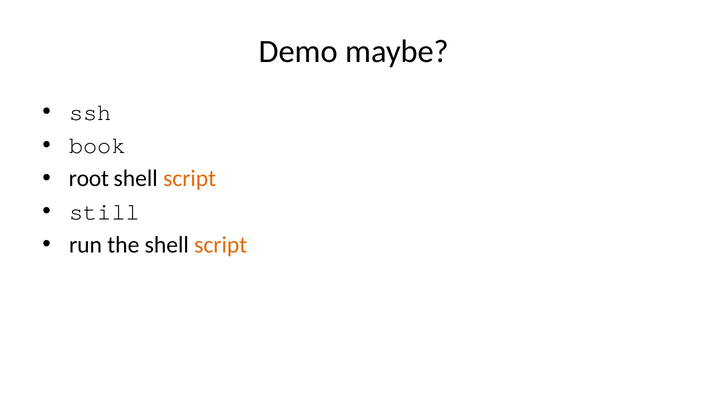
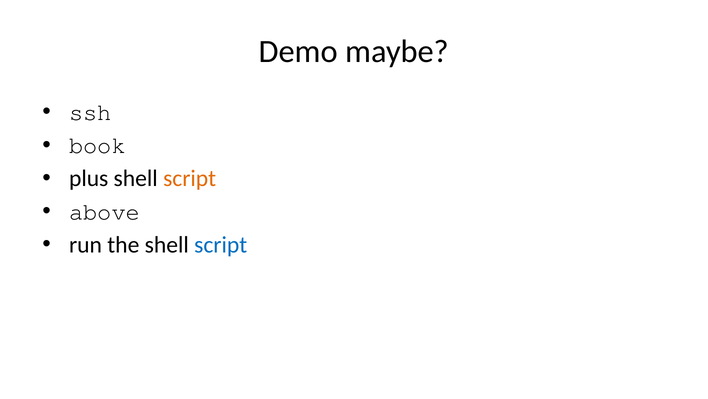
root: root -> plus (89, 178)
still: still -> above (104, 211)
script colour: orange -> blue (221, 244)
